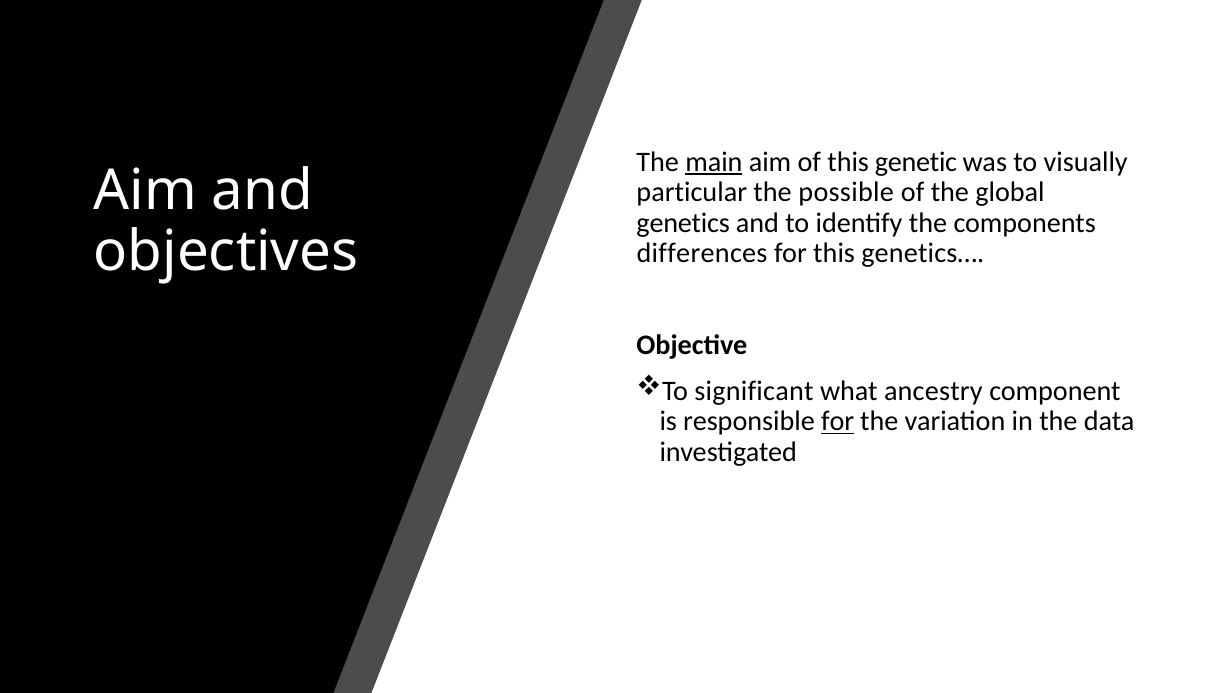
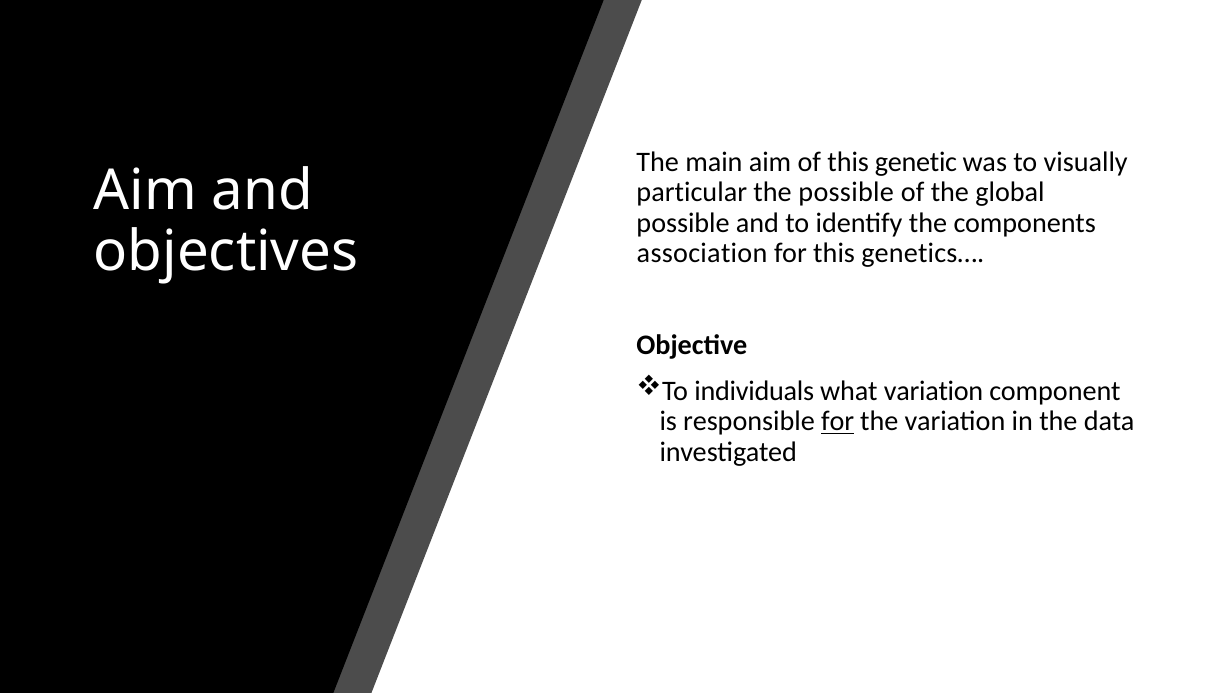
main underline: present -> none (714, 162)
genetics: genetics -> possible (683, 223)
differences: differences -> association (702, 253)
significant: significant -> individuals (754, 390)
what ancestry: ancestry -> variation (934, 390)
